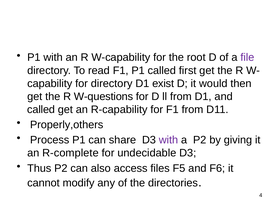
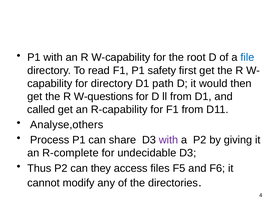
file colour: purple -> blue (247, 57)
P1 called: called -> safety (162, 71)
exist: exist -> path (163, 84)
Properly,others: Properly,others -> Analyse,others (67, 125)
also: also -> they (101, 169)
